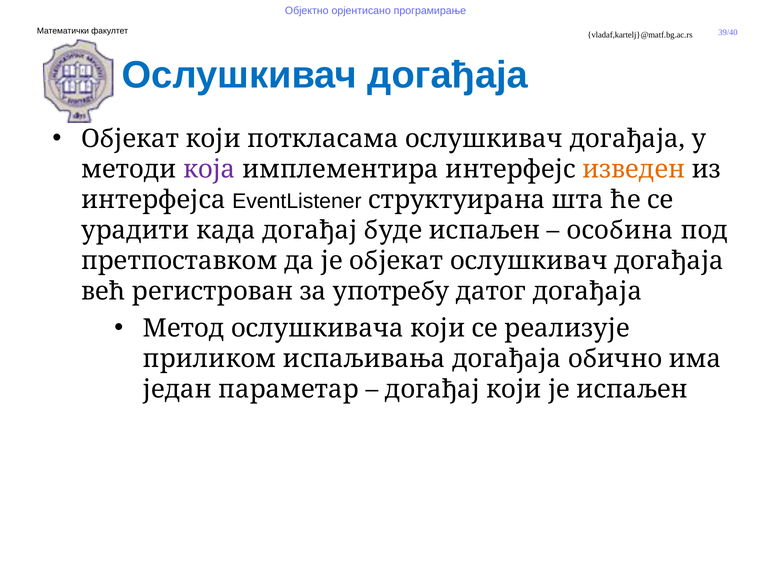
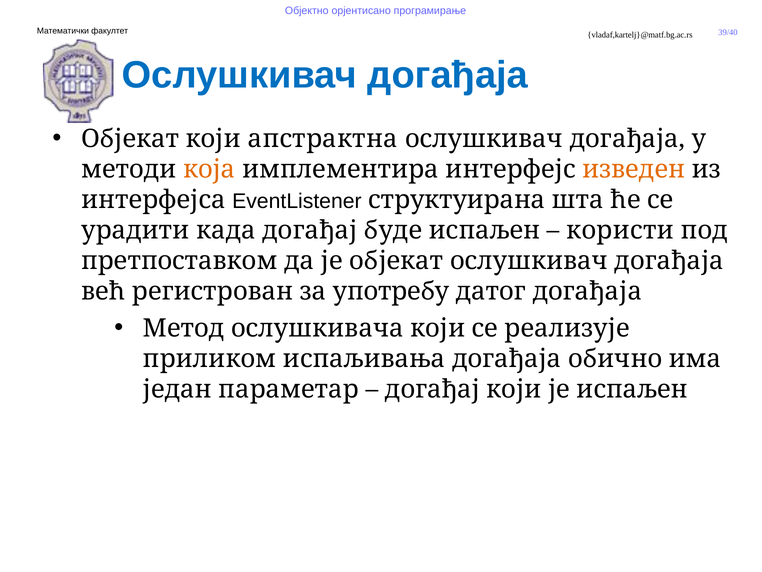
поткласама: поткласама -> апстрактна (323, 139)
која colour: purple -> orange (209, 169)
особина: особина -> користи (620, 230)
